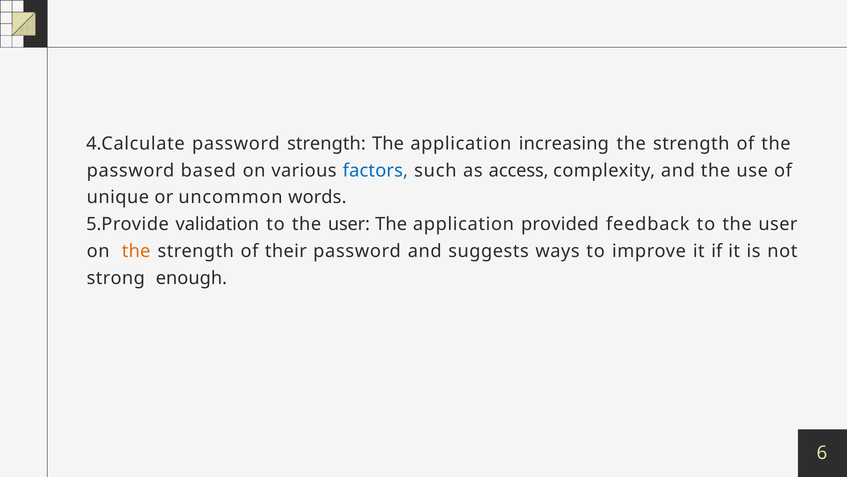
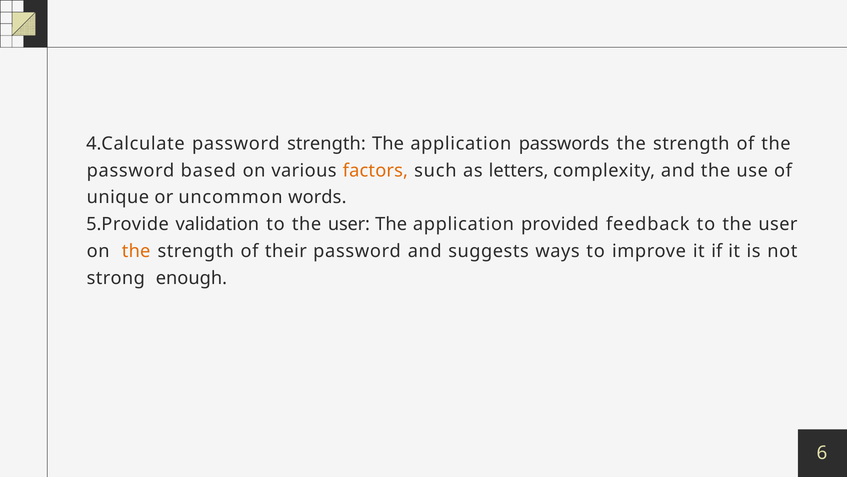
increasing: increasing -> passwords (564, 143)
factors colour: blue -> orange (375, 170)
access: access -> letters (519, 170)
